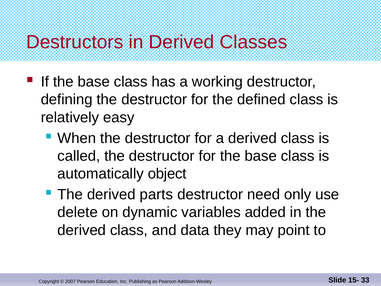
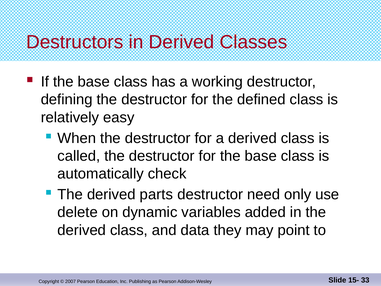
object: object -> check (167, 174)
